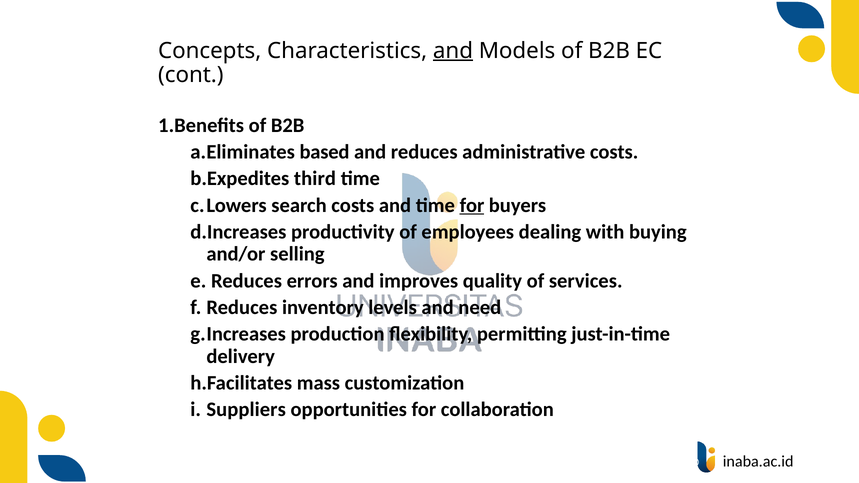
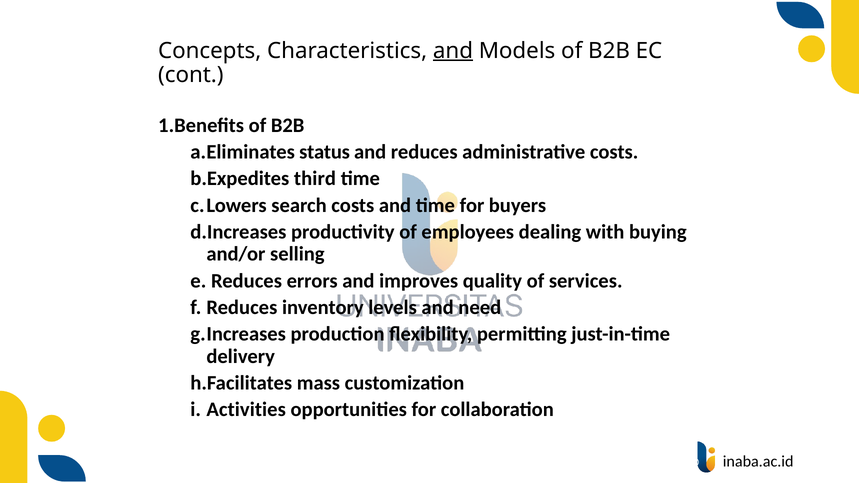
based: based -> status (325, 152)
for underline: present -> none (472, 205)
Suppliers: Suppliers -> Activities (246, 410)
